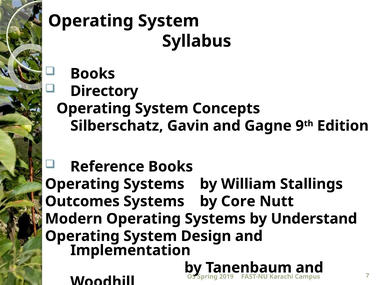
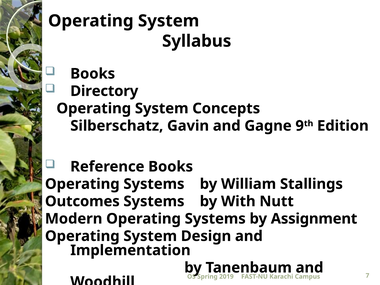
Core: Core -> With (238, 201)
Understand: Understand -> Assignment (314, 219)
